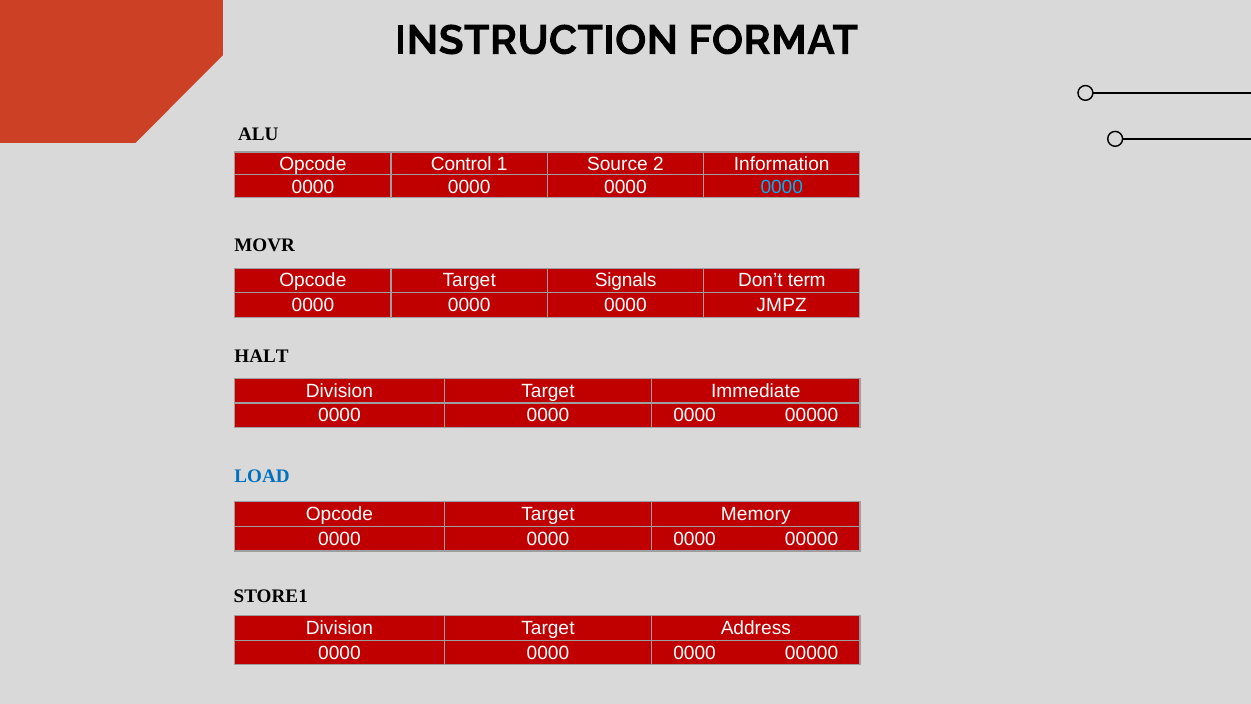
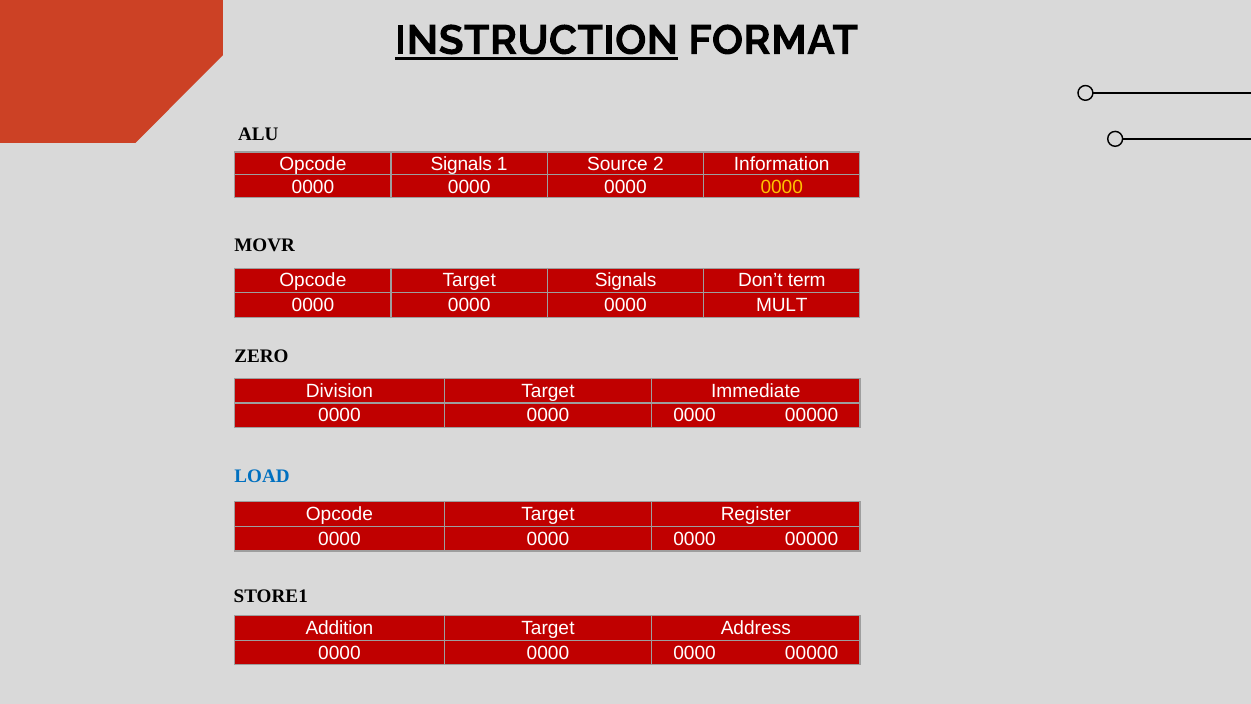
INSTRUCTION underline: none -> present (537, 40)
Opcode Control: Control -> Signals (461, 164)
0000 colour: light blue -> yellow (782, 187)
JMPZ: JMPZ -> MULT (782, 305)
HALT: HALT -> ZERO (261, 356)
Memory: Memory -> Register (756, 514)
Division: Division -> Addition (340, 628)
